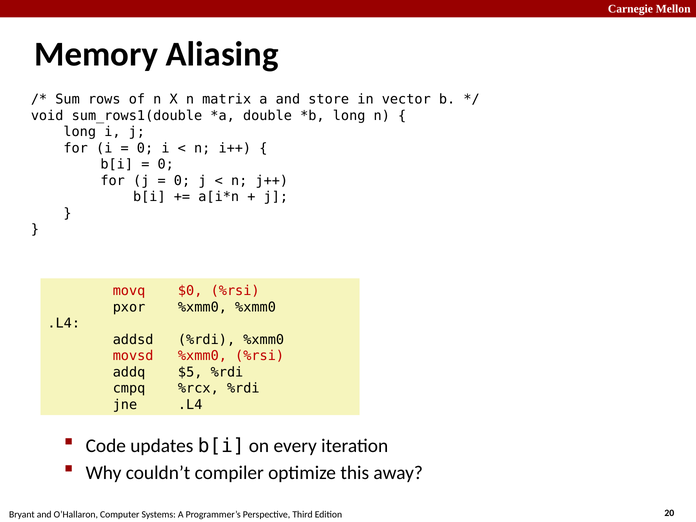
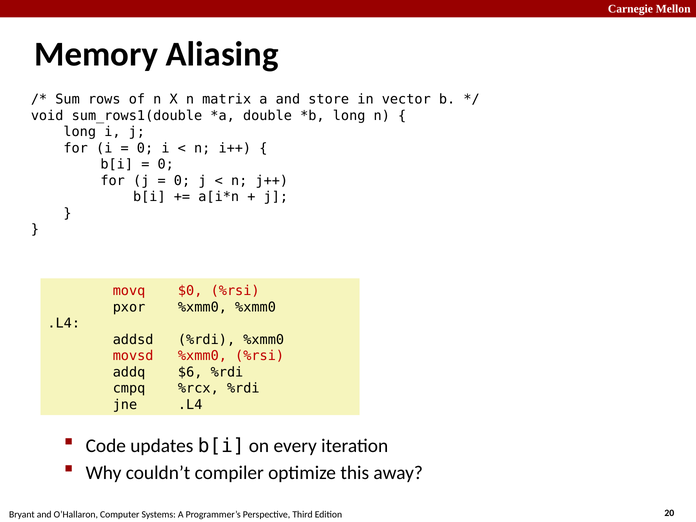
$5: $5 -> $6 (190, 372)
